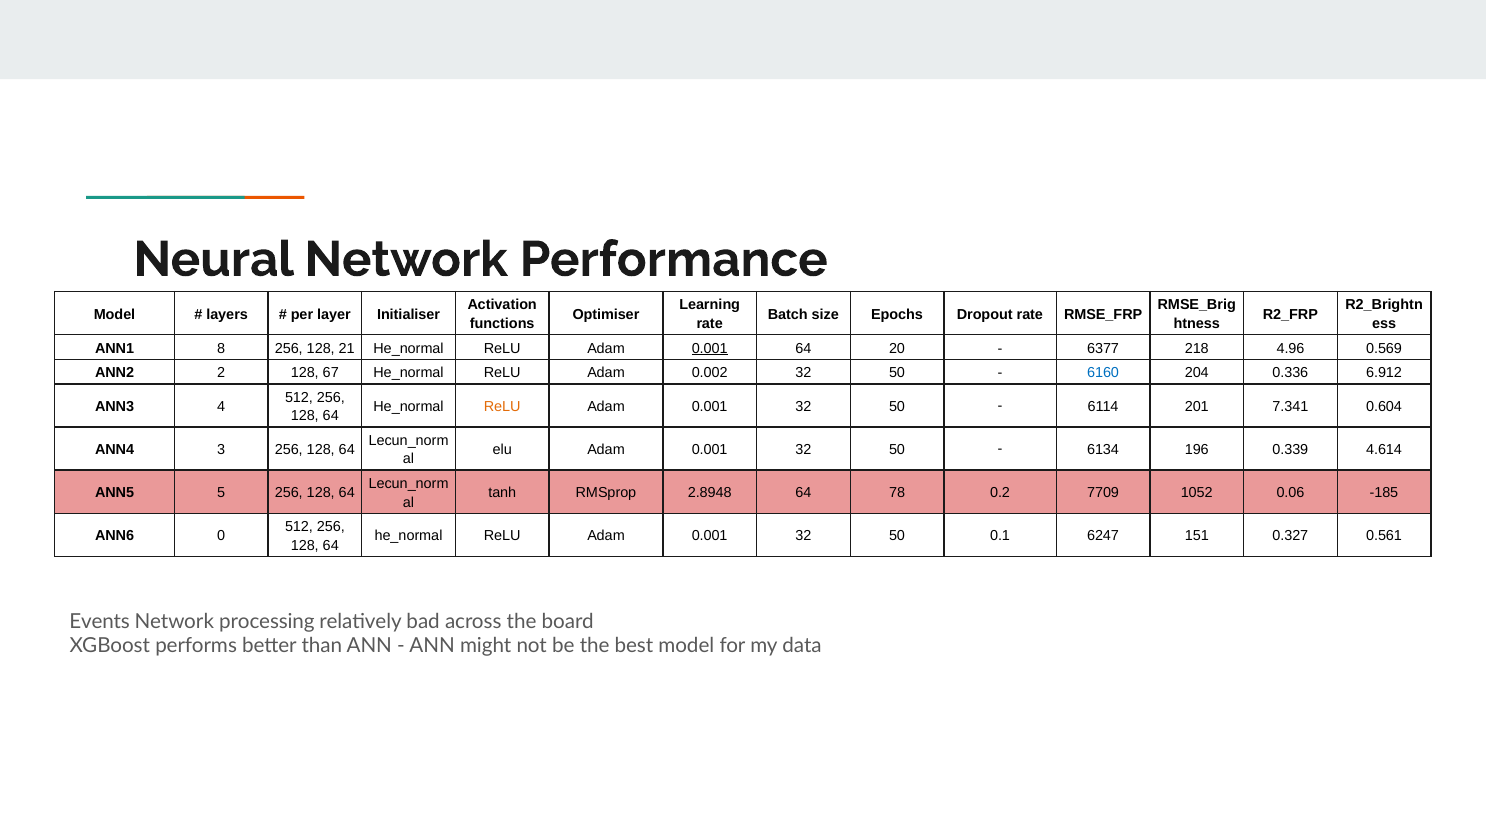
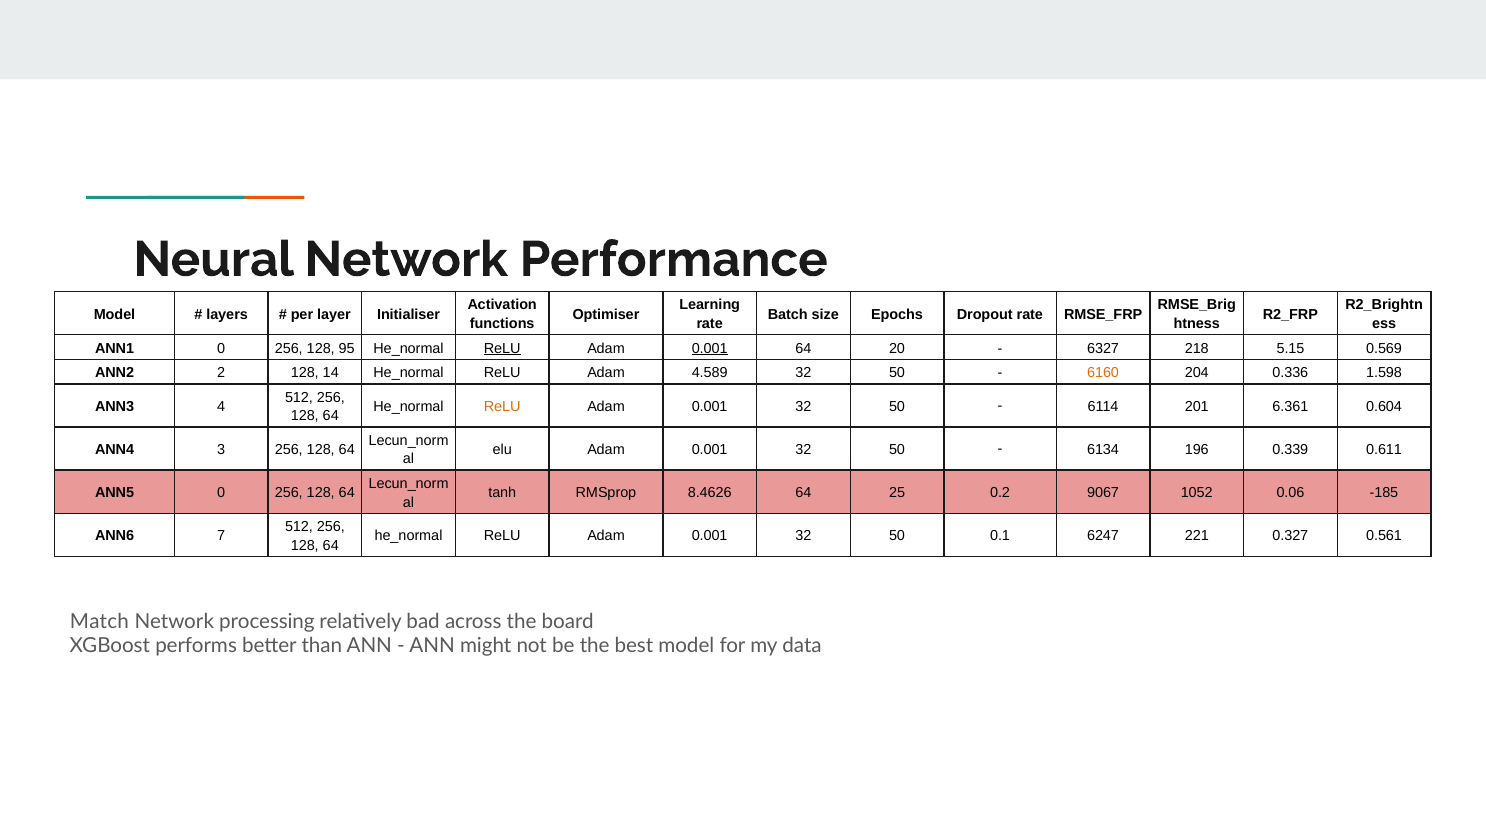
ANN1 8: 8 -> 0 (221, 348)
21: 21 -> 95 (347, 348)
ReLU underline: none -> present (502, 348)
6377: 6377 -> 6327 (1103, 348)
4.96: 4.96 -> 5.15 (1291, 348)
67: 67 -> 14 (331, 373)
0.002: 0.002 -> 4.589 (710, 373)
6160 colour: blue -> orange (1103, 373)
6.912: 6.912 -> 1.598 (1384, 373)
7.341: 7.341 -> 6.361 (1290, 407)
4.614: 4.614 -> 0.611 (1384, 450)
ANN5 5: 5 -> 0 (221, 493)
2.8948: 2.8948 -> 8.4626 (710, 493)
78: 78 -> 25 (897, 493)
7709: 7709 -> 9067 (1103, 493)
0: 0 -> 7 (221, 536)
151: 151 -> 221 (1197, 536)
Events: Events -> Match (99, 621)
